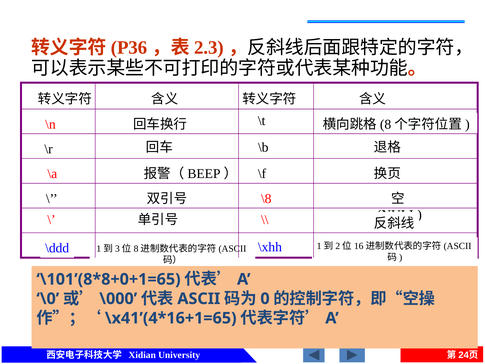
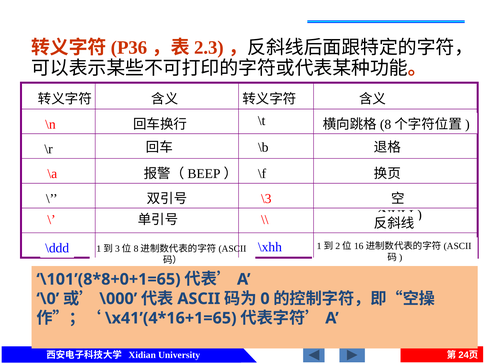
\8: \8 -> \3 (266, 199)
